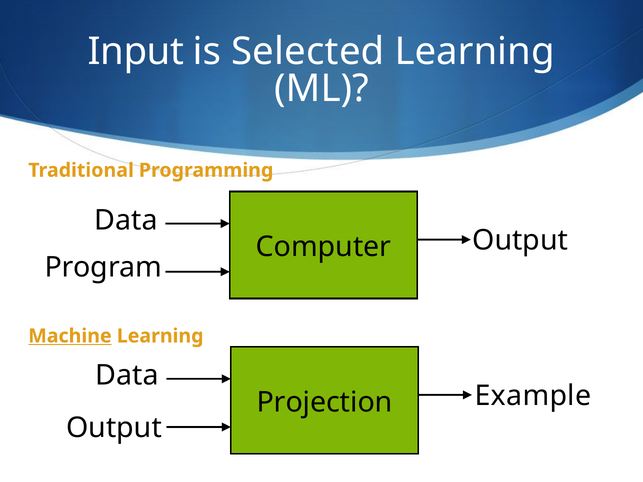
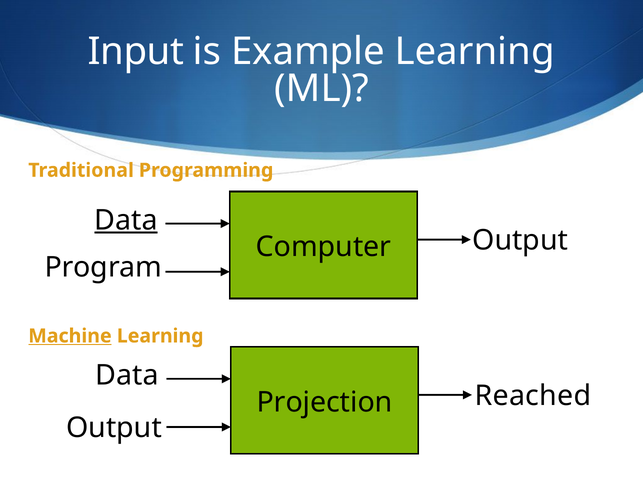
Selected: Selected -> Example (308, 52)
Data underline: none -> present (126, 220)
Example: Example -> Reached (533, 396)
